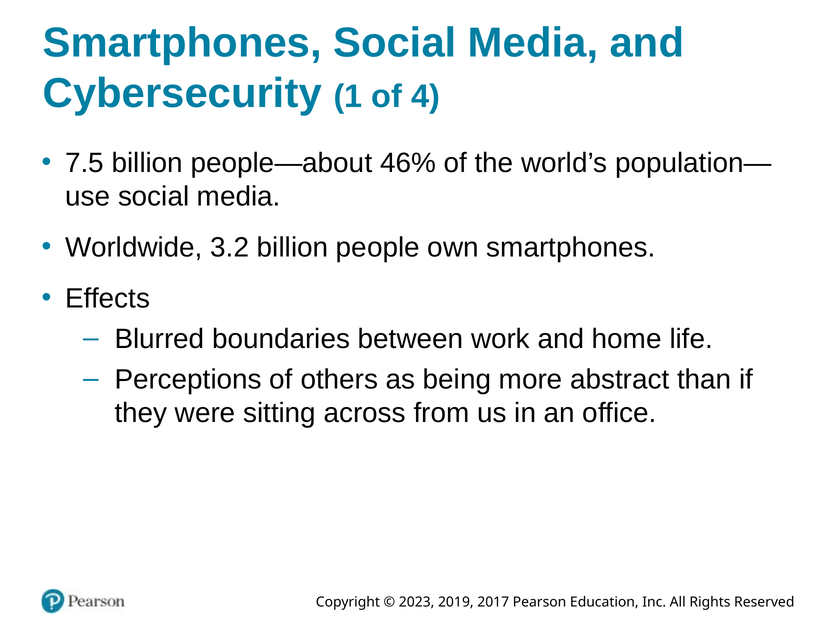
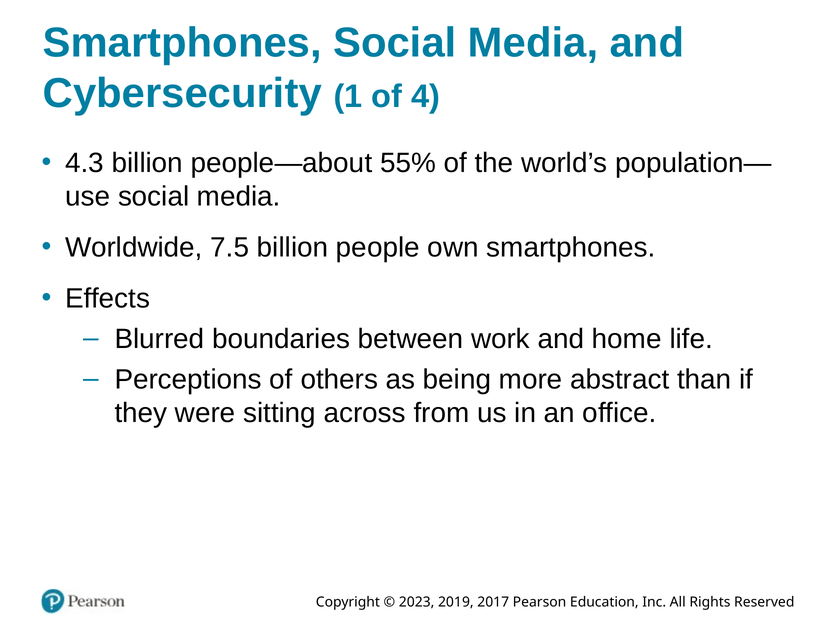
7.5: 7.5 -> 4.3 (85, 163)
46%: 46% -> 55% (408, 163)
3.2: 3.2 -> 7.5 (230, 247)
